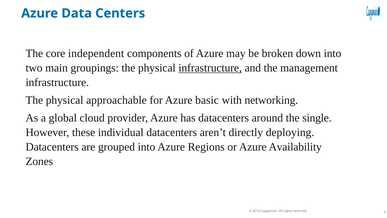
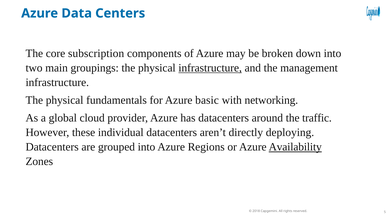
independent: independent -> subscription (96, 53)
approachable: approachable -> fundamentals (116, 100)
single: single -> traffic (317, 118)
Availability underline: none -> present (295, 147)
